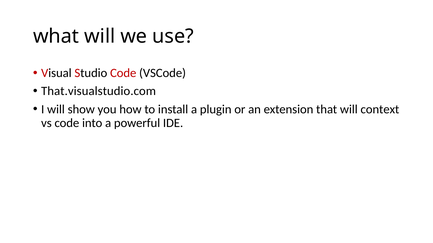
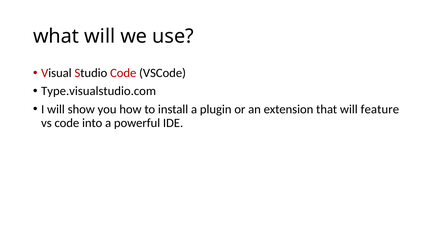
That.visualstudio.com: That.visualstudio.com -> Type.visualstudio.com (99, 91)
context: context -> feature (380, 110)
